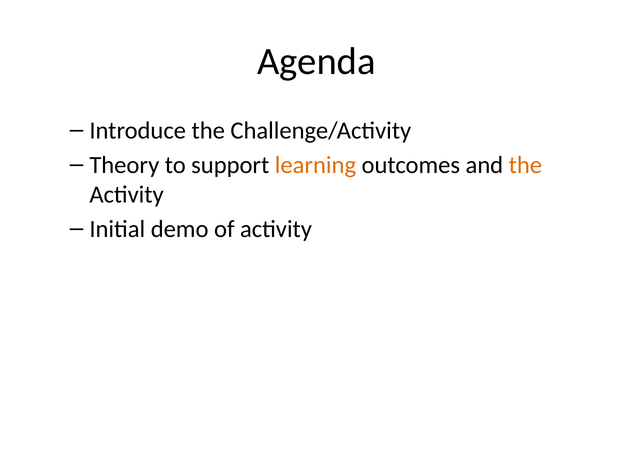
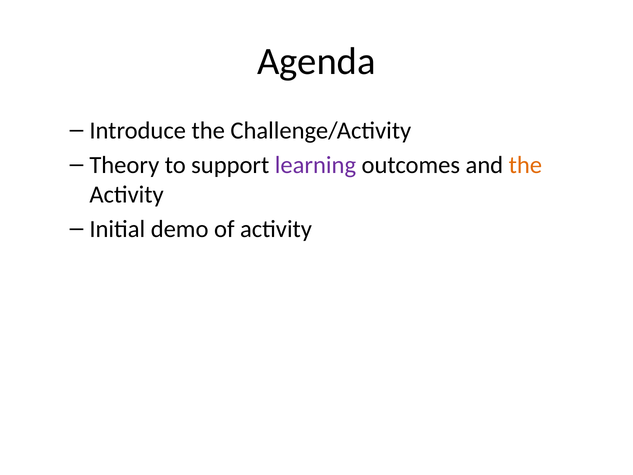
learning colour: orange -> purple (315, 165)
